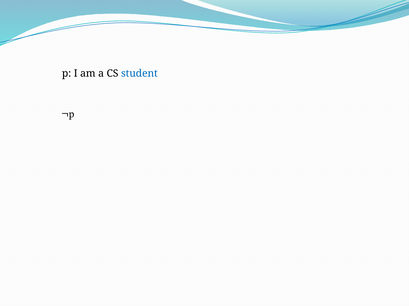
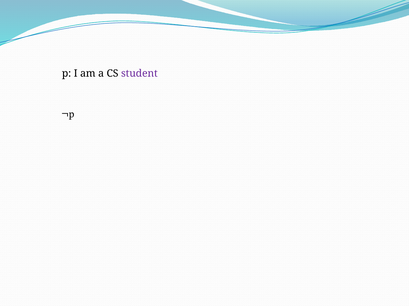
student colour: blue -> purple (139, 74)
